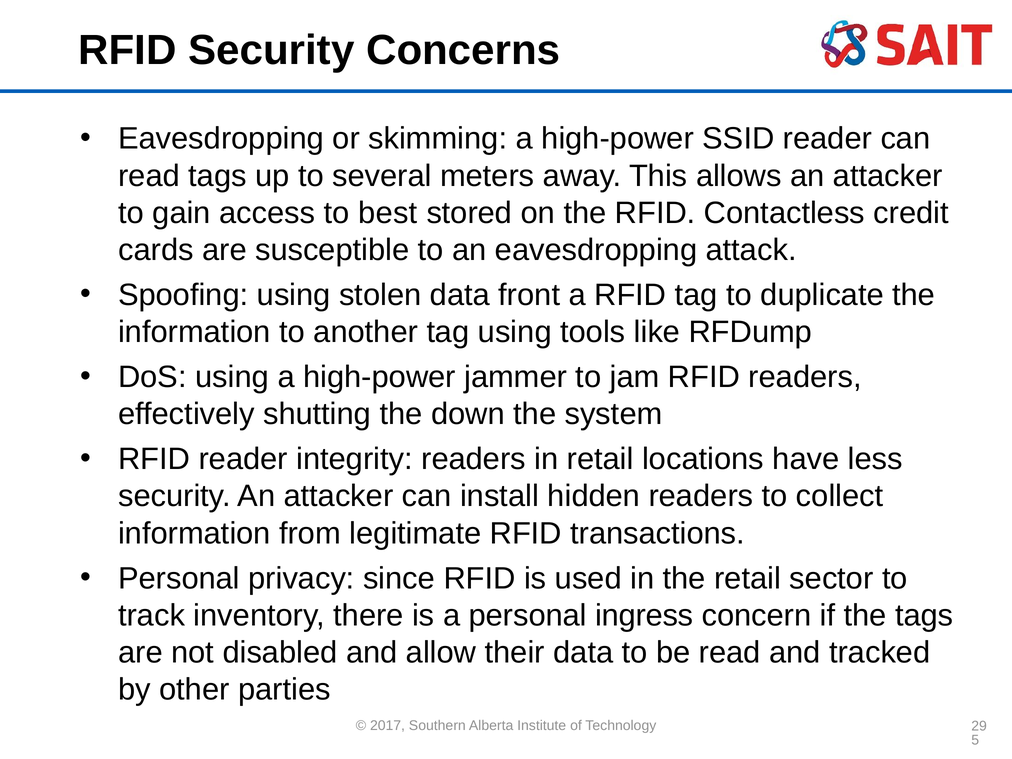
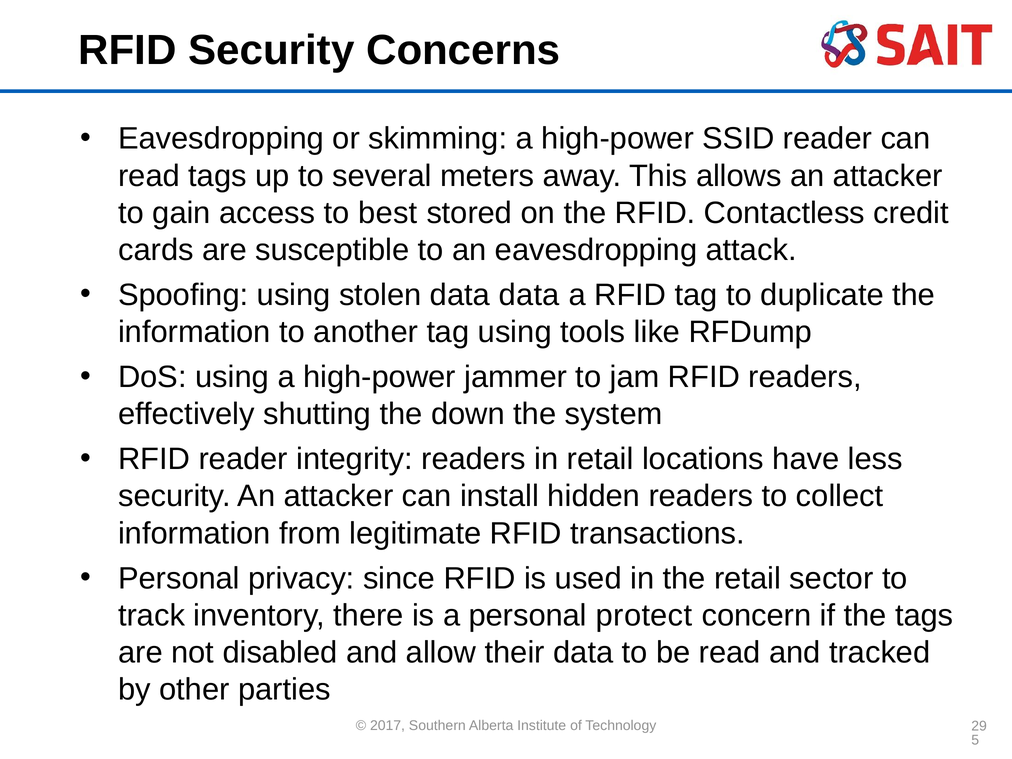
data front: front -> data (529, 295)
ingress: ingress -> protect (644, 615)
